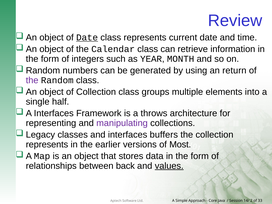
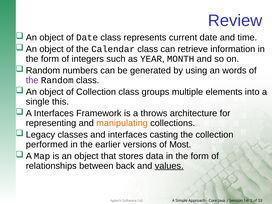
Date underline: present -> none (87, 38)
return: return -> words (234, 71)
half: half -> this (61, 102)
manipulating colour: purple -> orange (122, 123)
buffers: buffers -> casting (164, 135)
represents: represents -> performed (47, 144)
